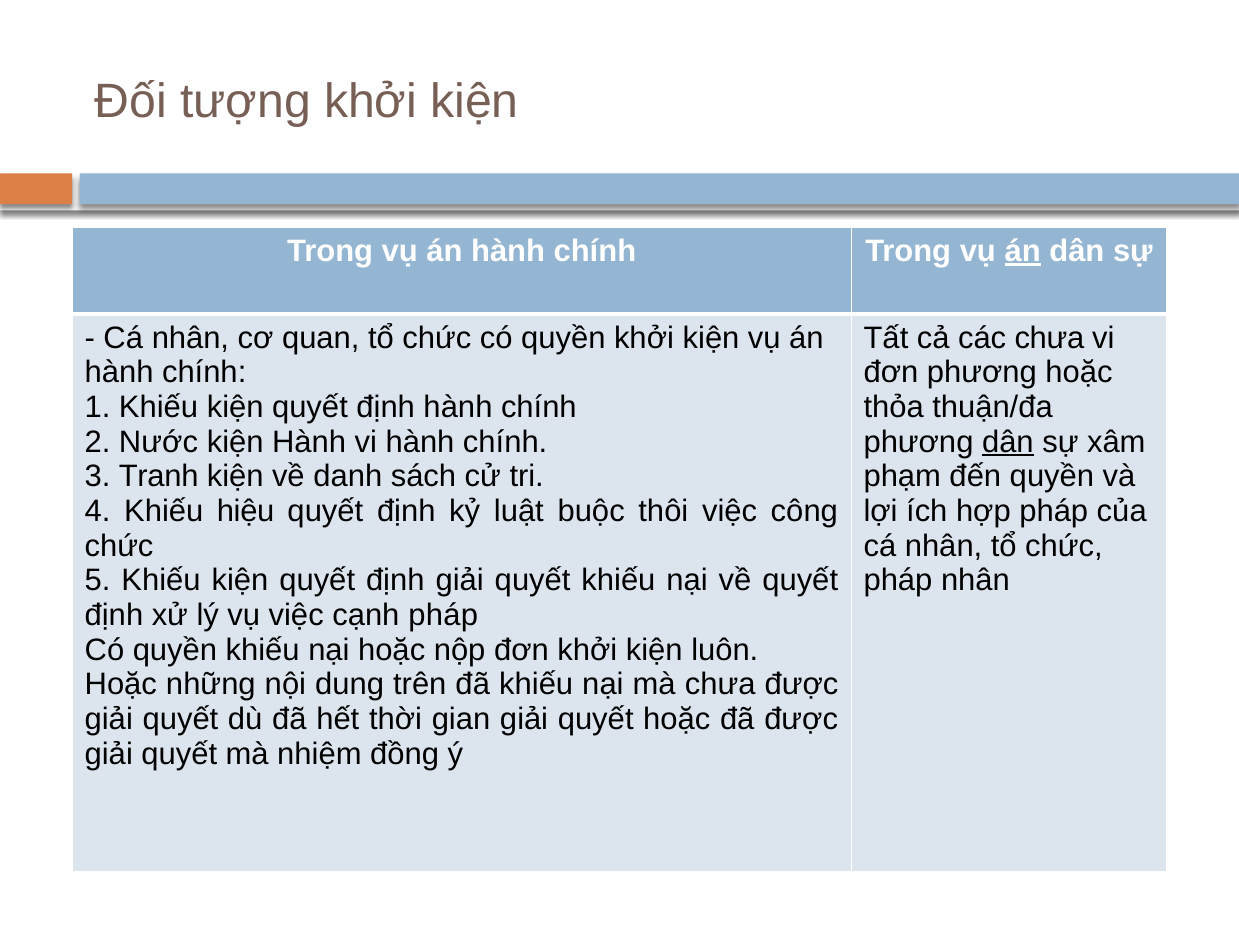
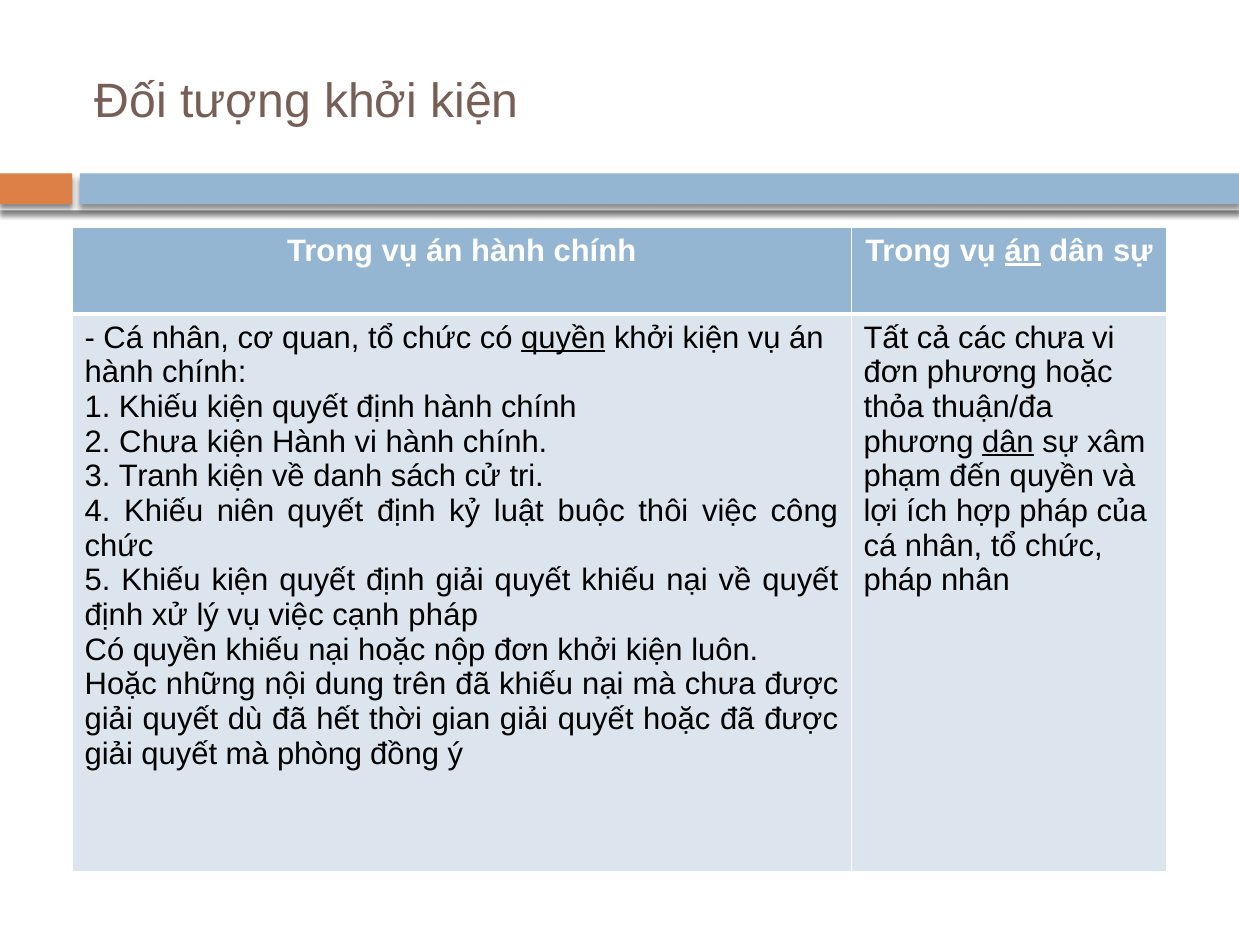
quyền underline: none -> present (563, 338)
2 Nước: Nước -> Chưa (158, 442)
hiệu: hiệu -> niên (246, 511)
nhiệm: nhiệm -> phòng (320, 754)
